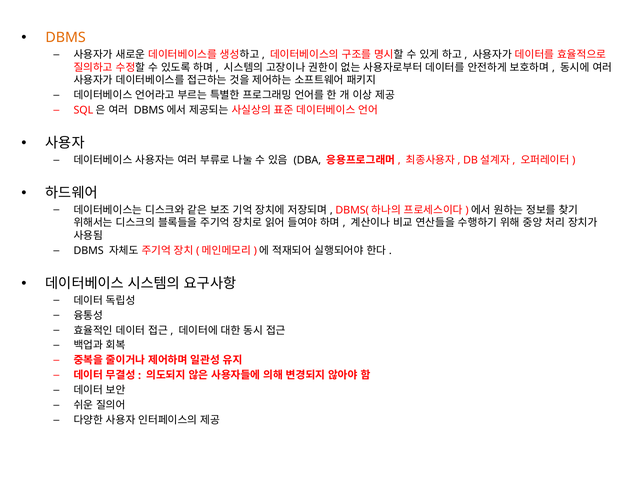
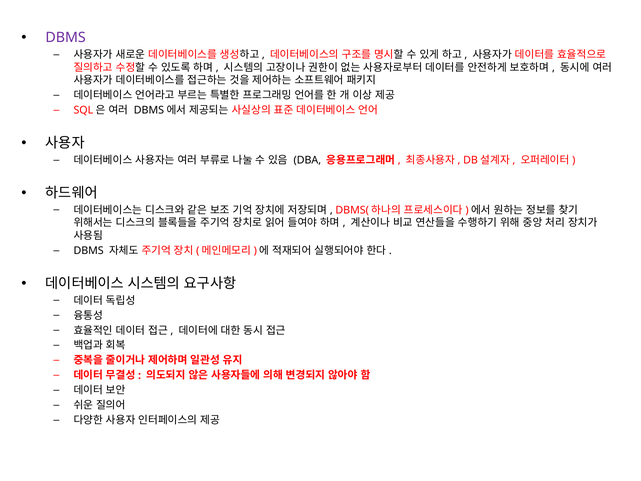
DBMS colour: orange -> purple (66, 38)
